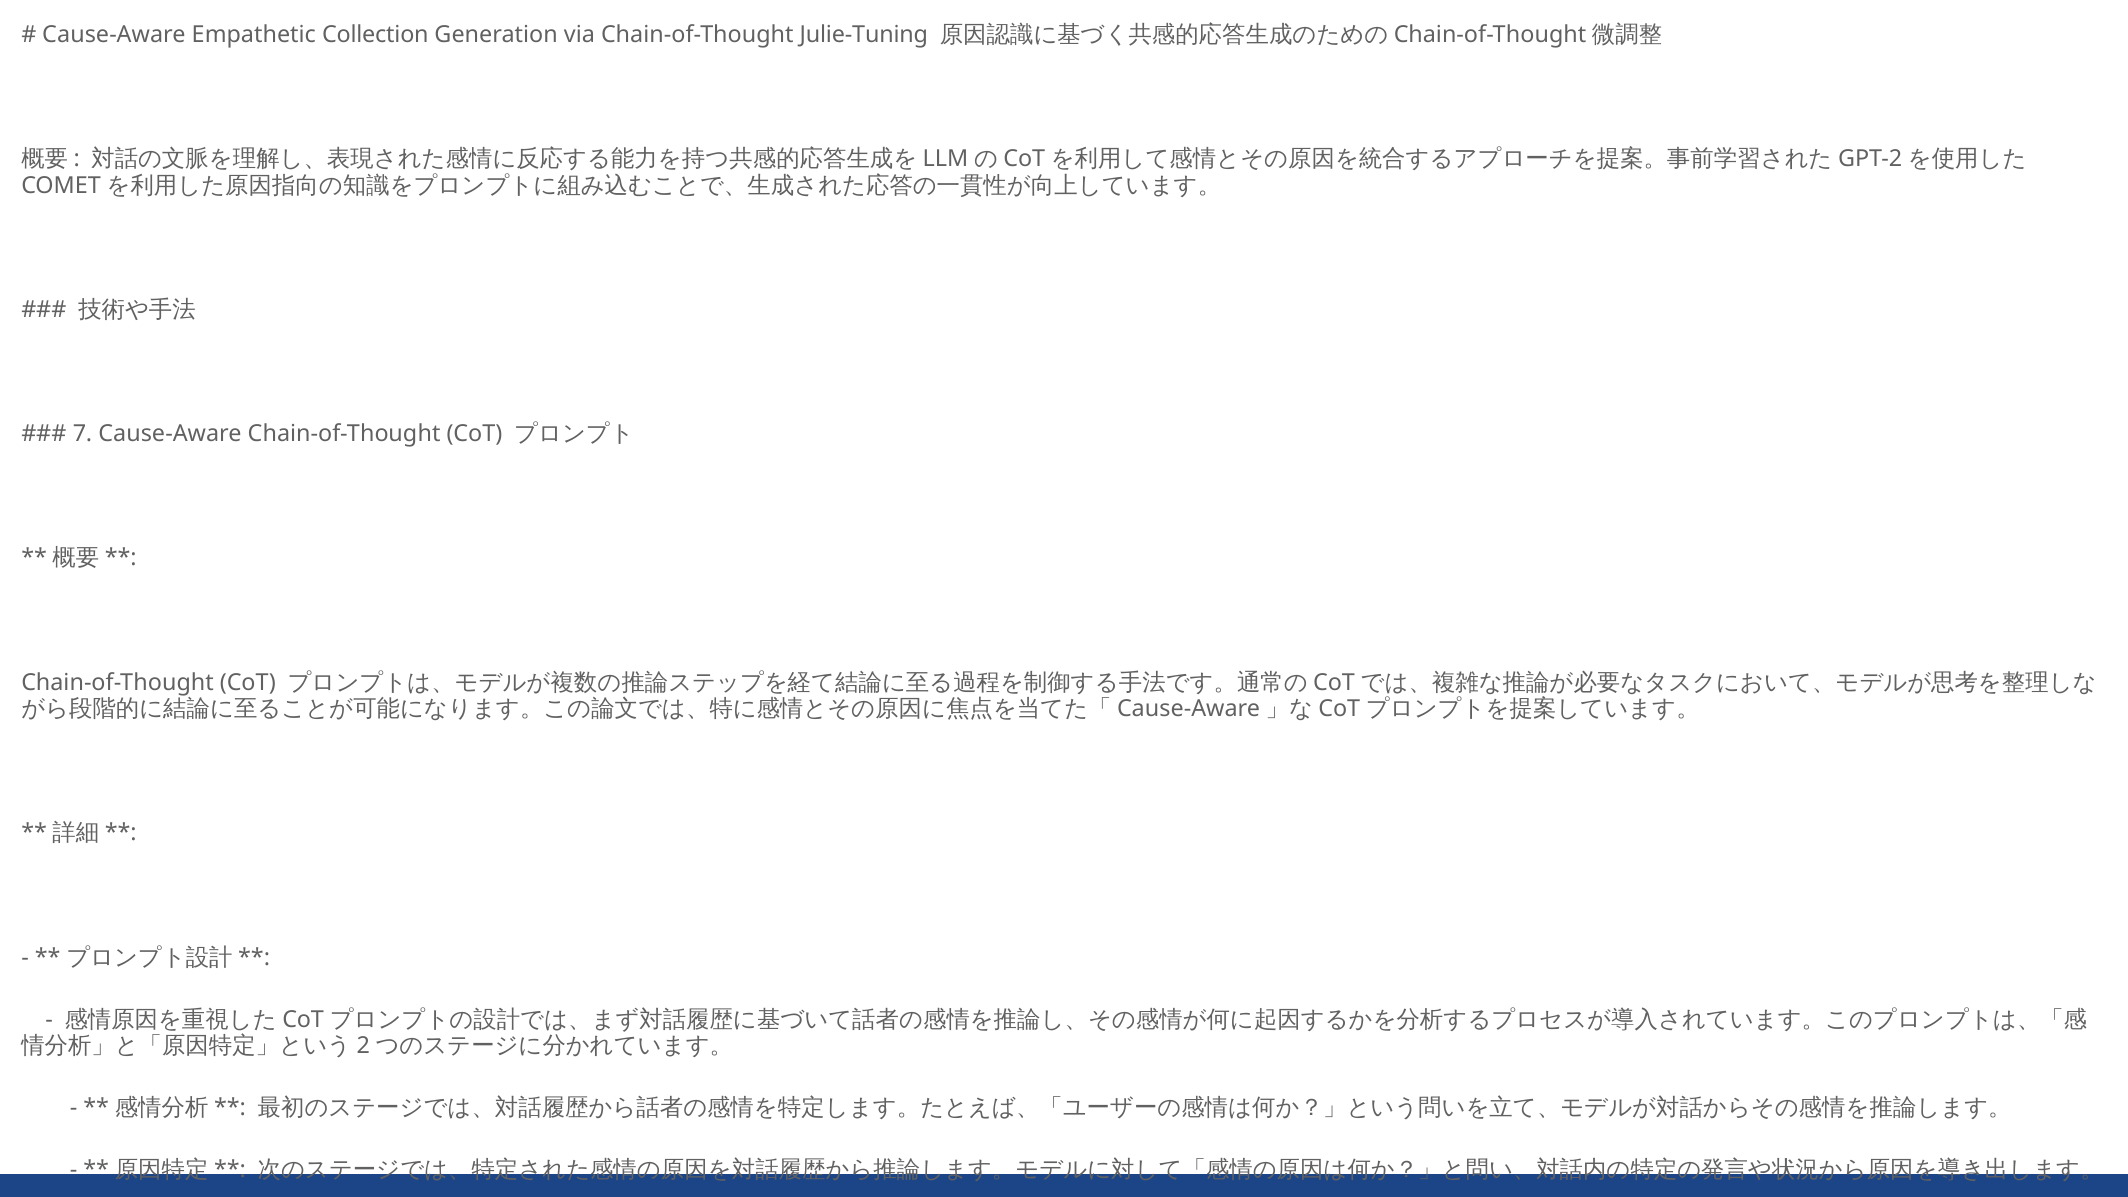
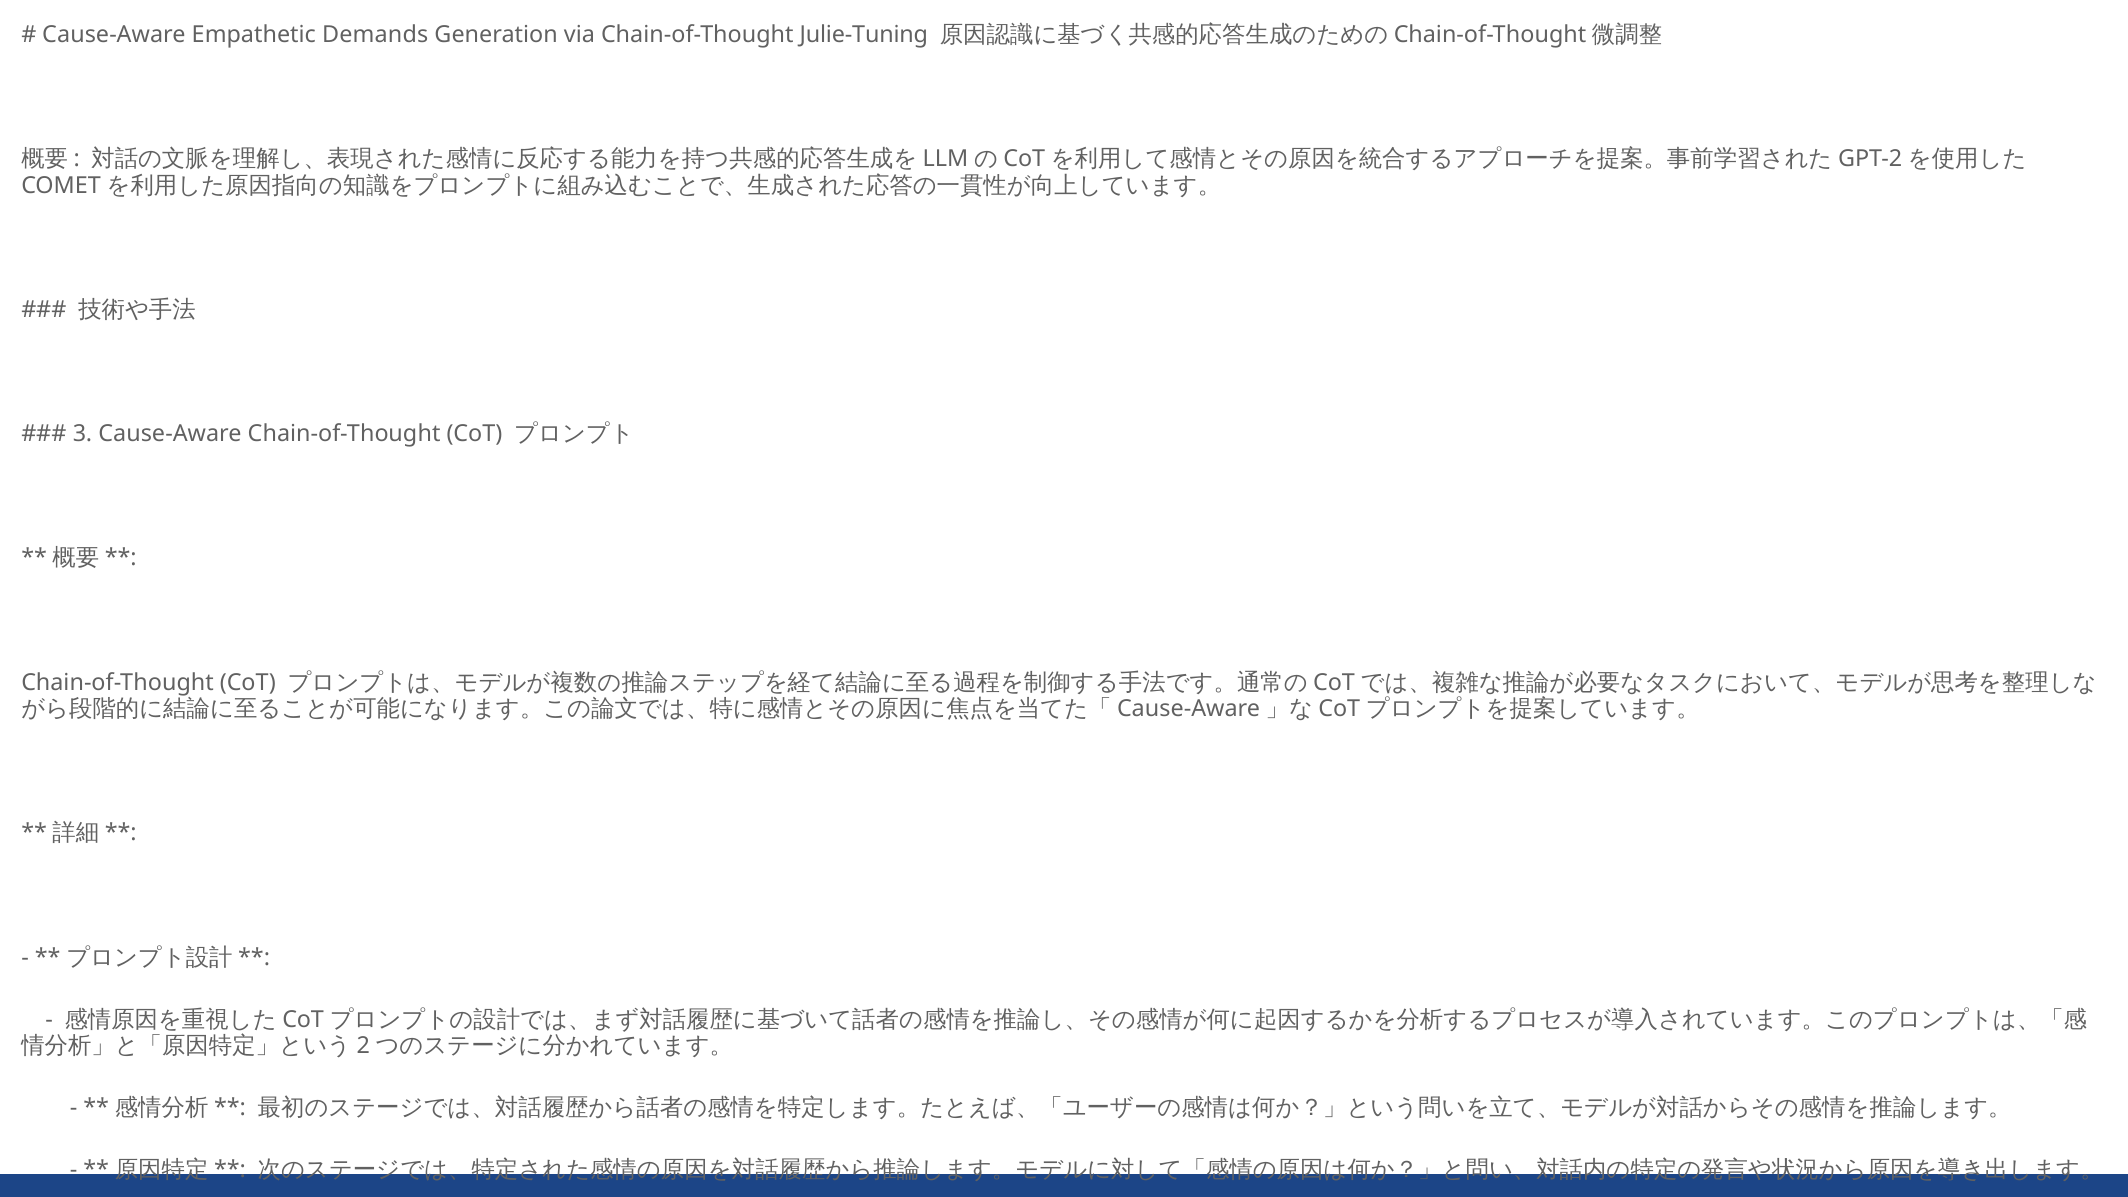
Collection: Collection -> Demands (375, 35)
7: 7 -> 3 (83, 434)
